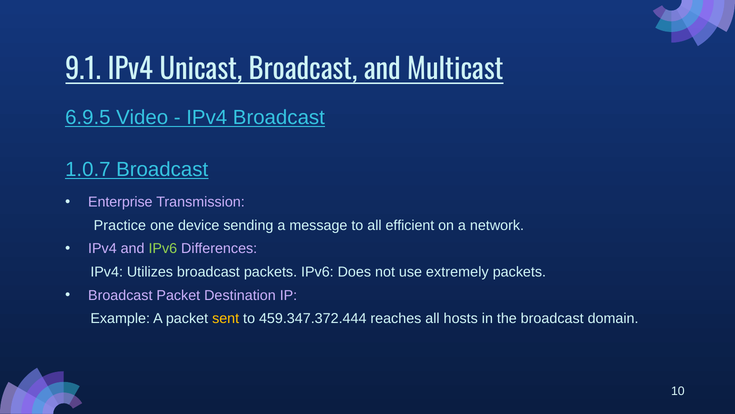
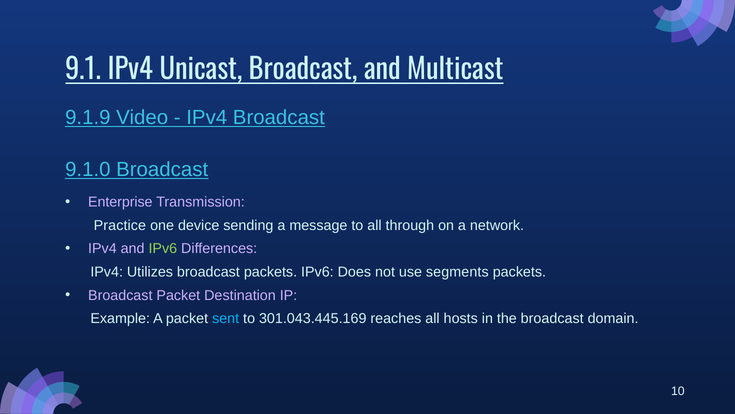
6.9.5: 6.9.5 -> 9.1.9 (88, 118)
1.0.7: 1.0.7 -> 9.1.0 (88, 169)
efficient: efficient -> through (410, 225)
extremely: extremely -> segments (457, 272)
sent colour: yellow -> light blue (226, 318)
459.347.372.444: 459.347.372.444 -> 301.043.445.169 (313, 318)
